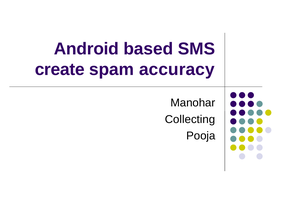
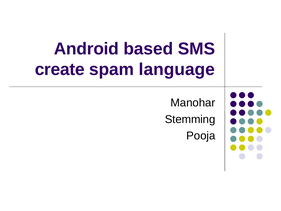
accuracy: accuracy -> language (177, 69)
Collecting: Collecting -> Stemming (190, 119)
